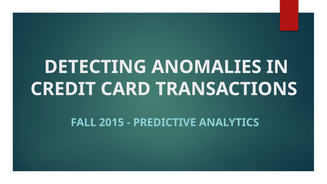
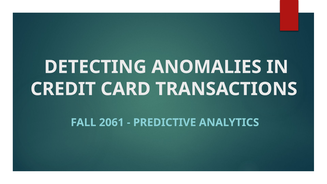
2015: 2015 -> 2061 (112, 122)
